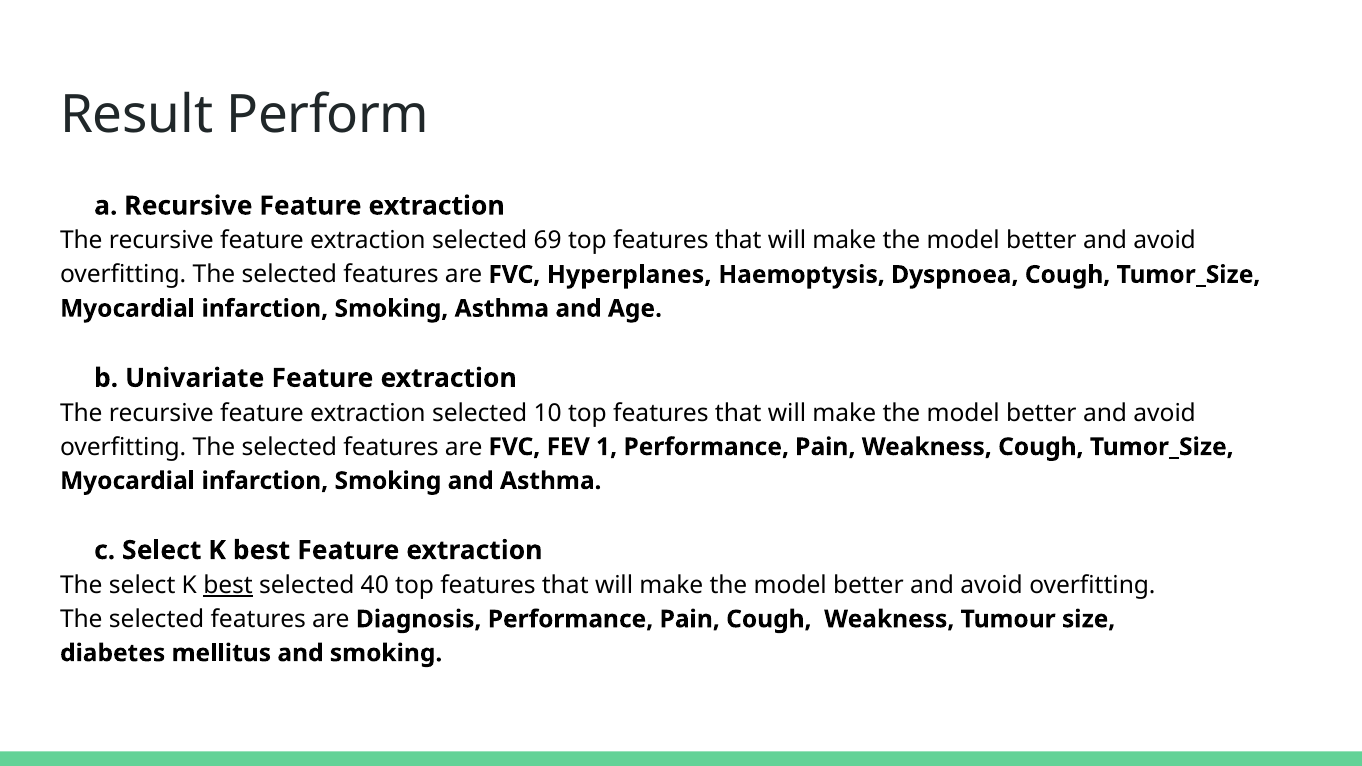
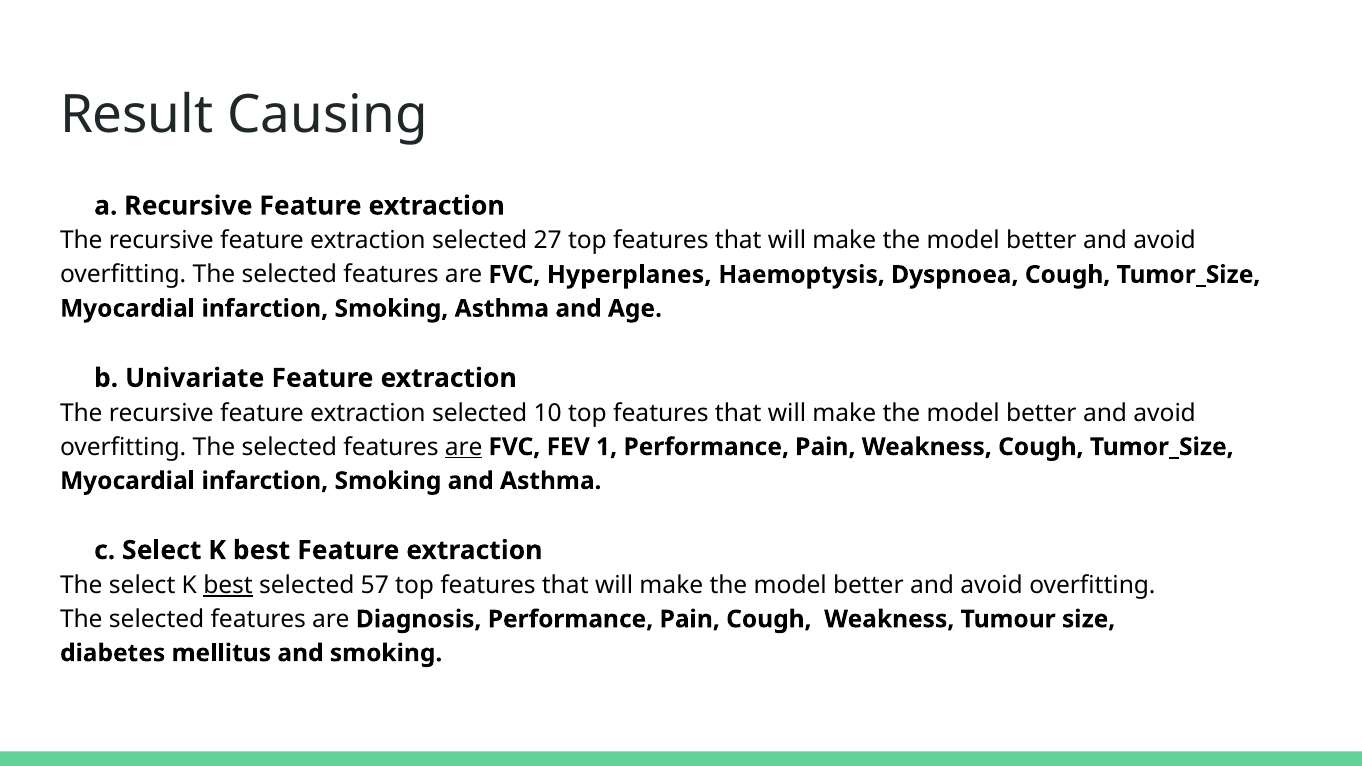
Perform: Perform -> Causing (328, 115)
69: 69 -> 27 (548, 241)
are underline: none -> present (464, 447)
40: 40 -> 57 (375, 585)
